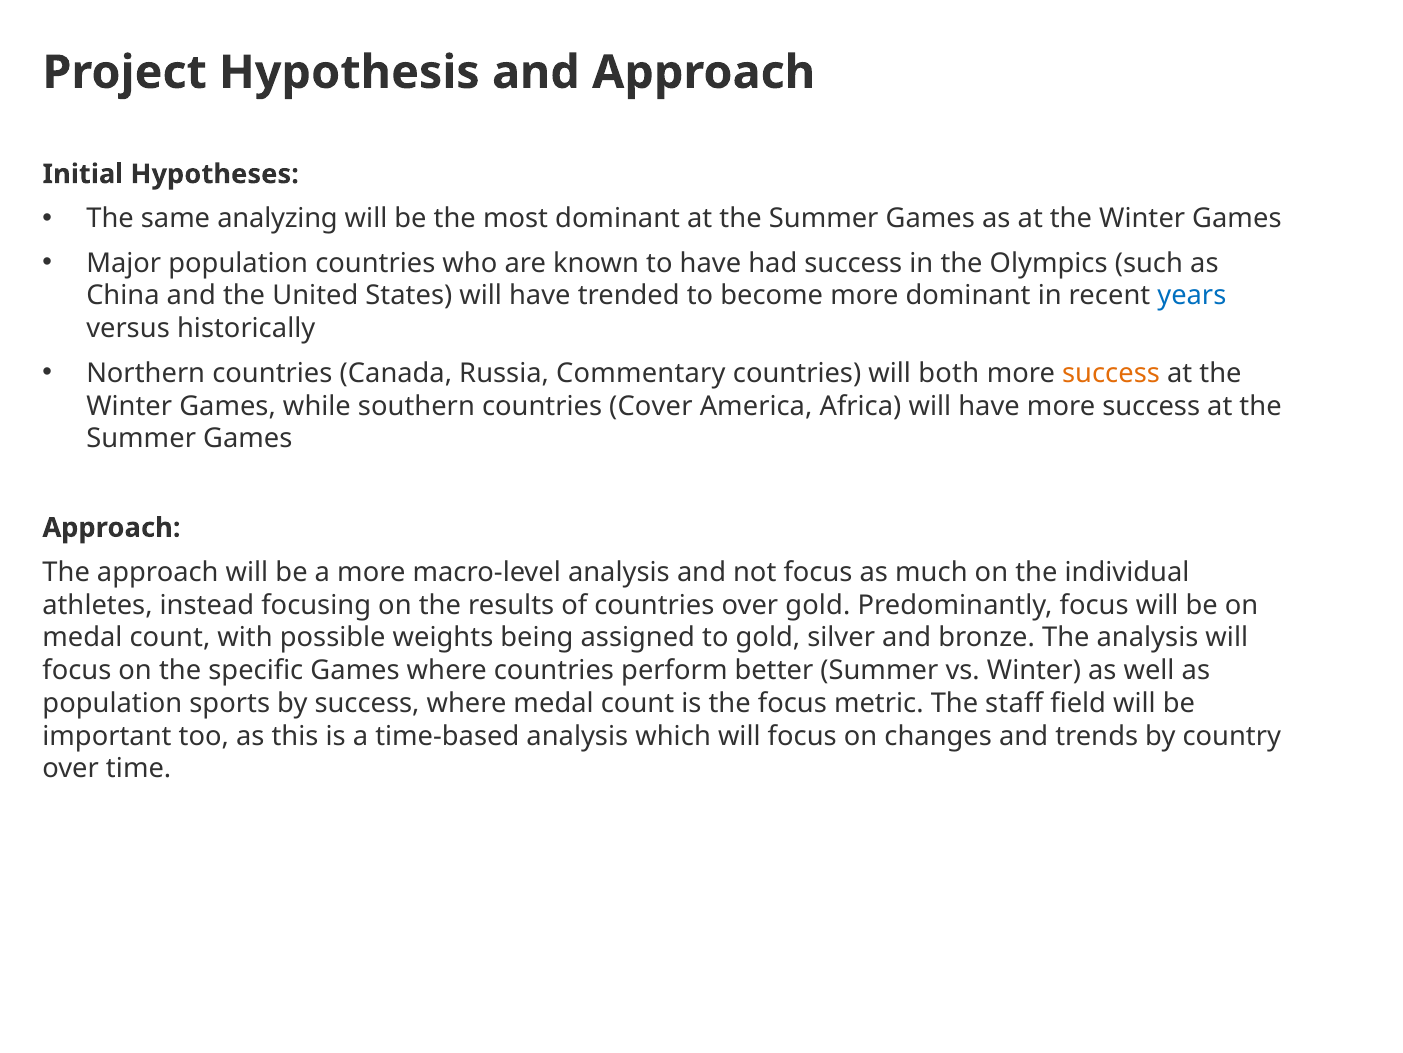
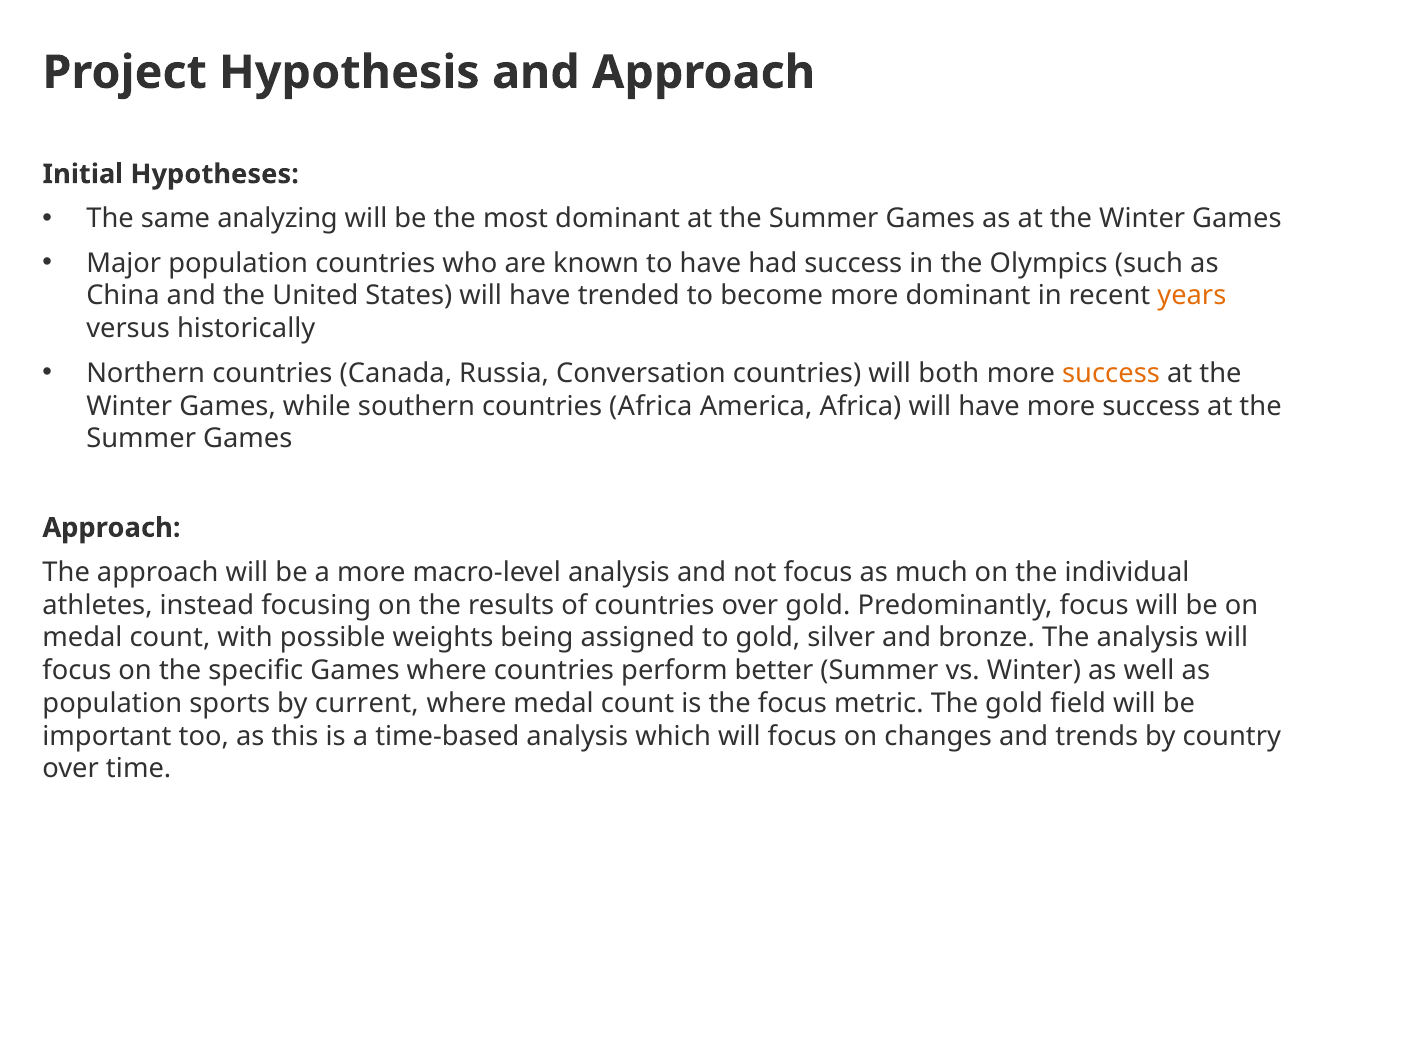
years colour: blue -> orange (1192, 296)
Commentary: Commentary -> Conversation (641, 373)
countries Cover: Cover -> Africa (651, 406)
by success: success -> current (367, 703)
The staff: staff -> gold (1014, 703)
